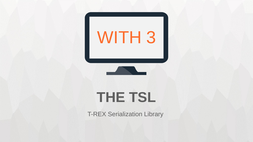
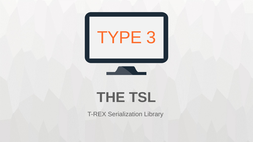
WITH: WITH -> TYPE (119, 38)
